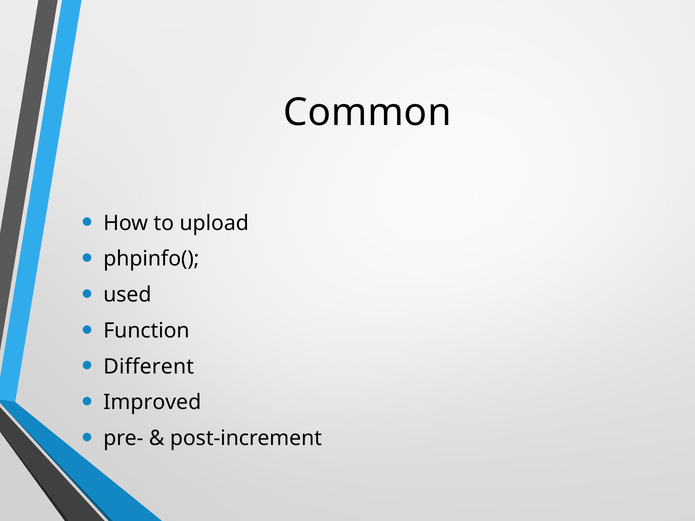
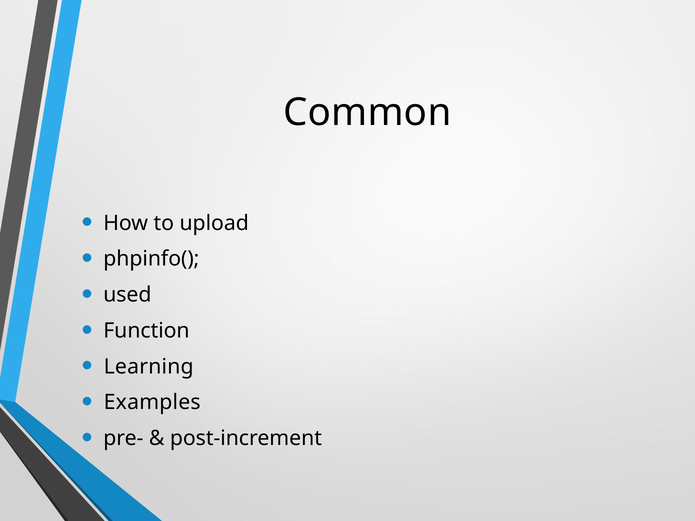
Different: Different -> Learning (149, 367)
Improved: Improved -> Examples (152, 403)
